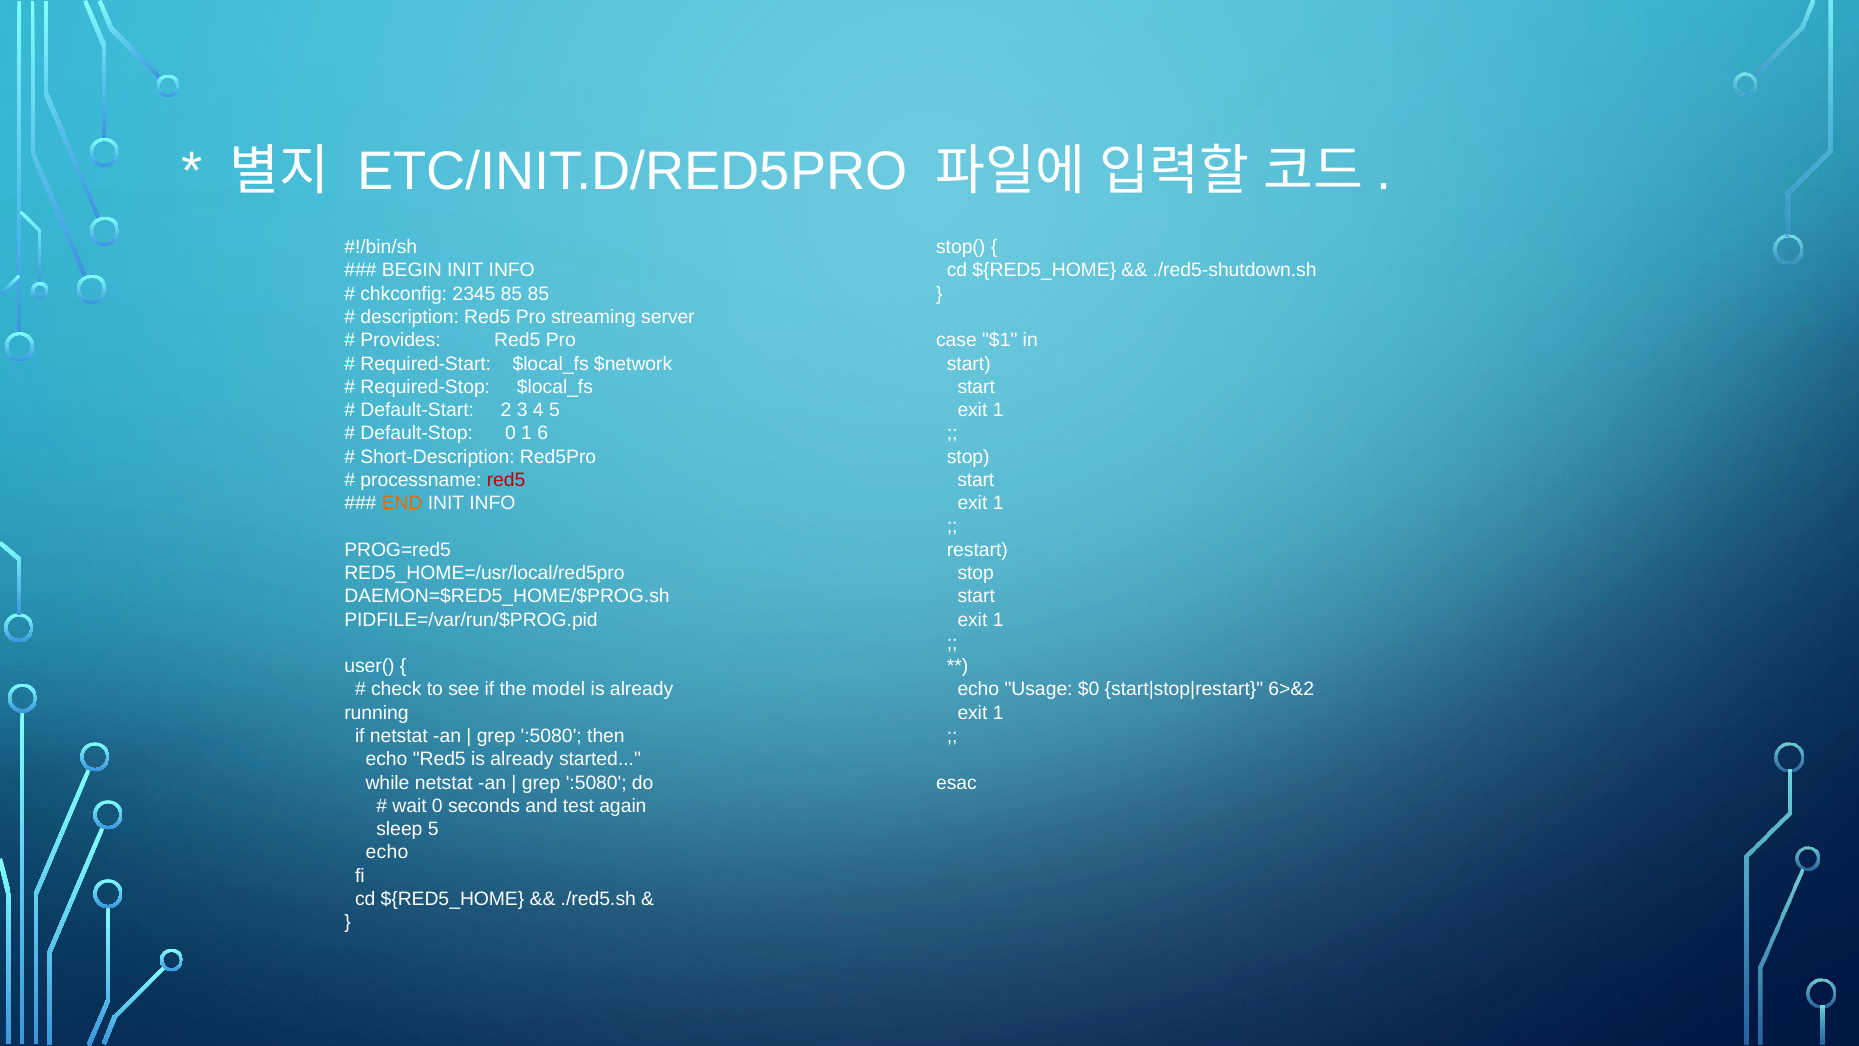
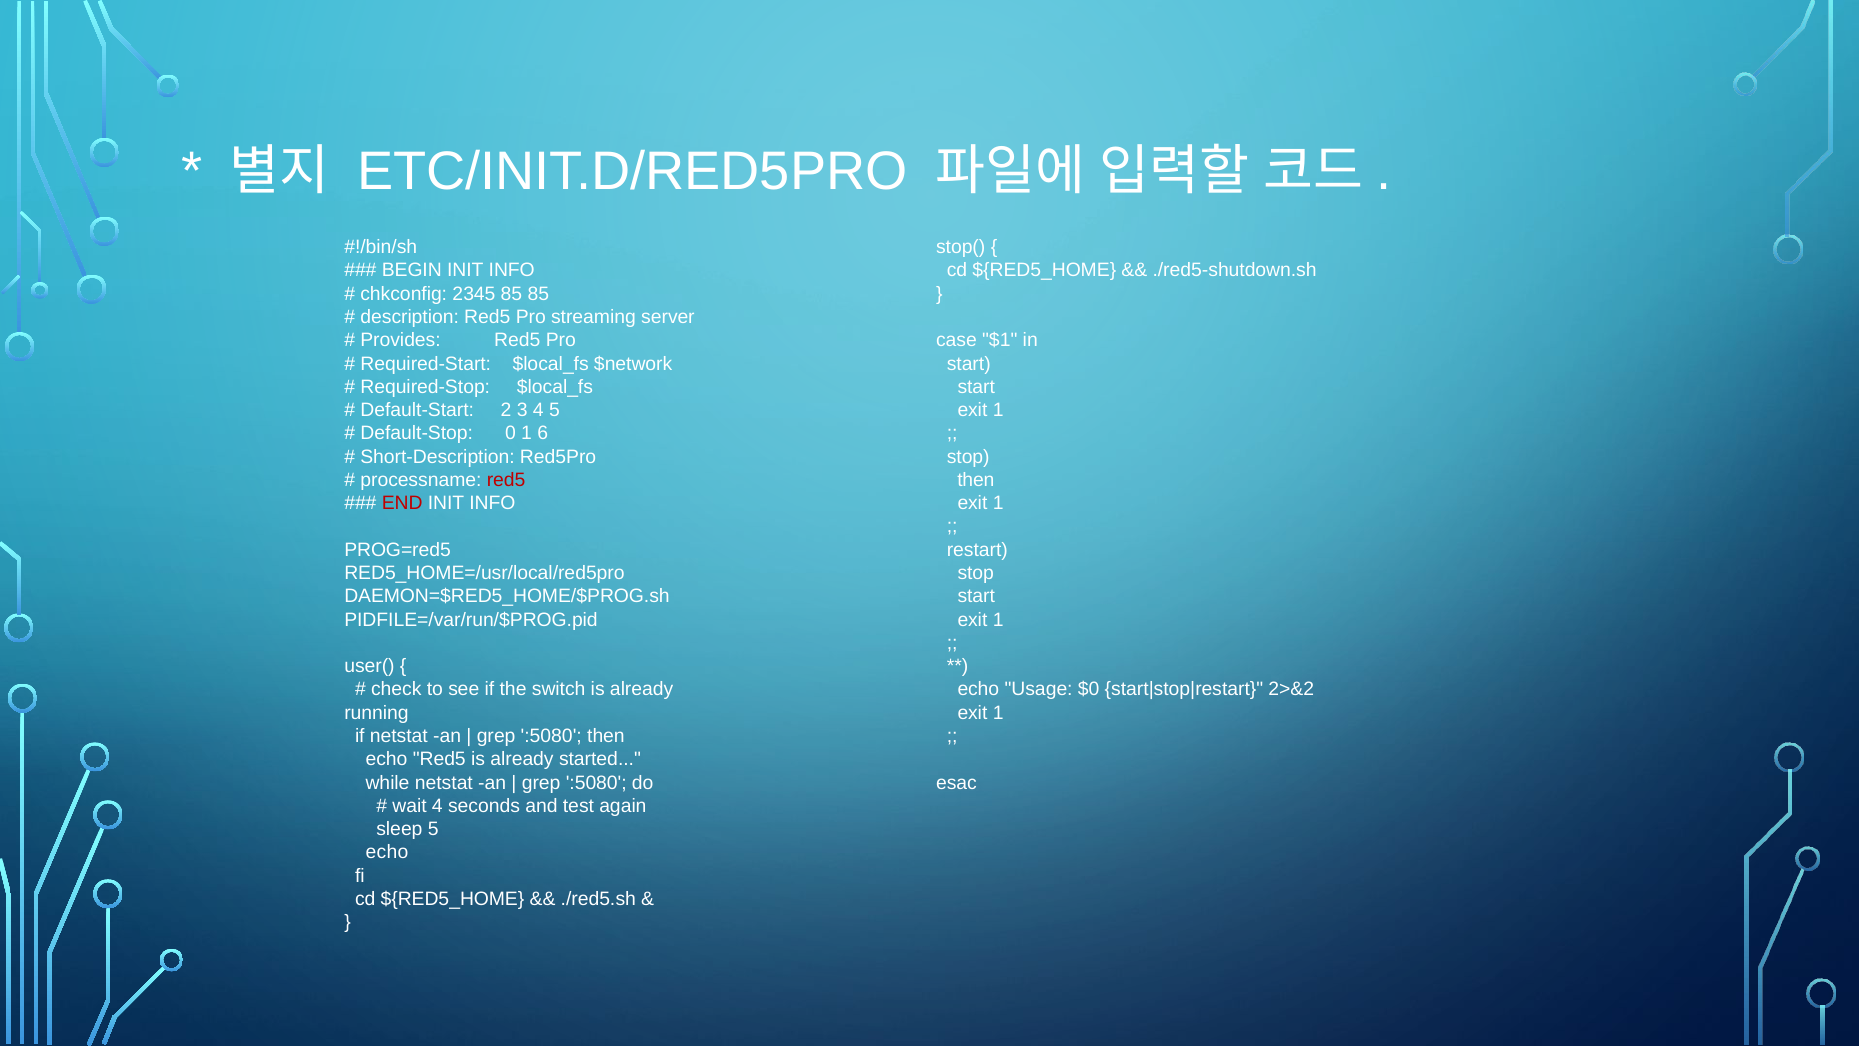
start: start -> then (976, 480)
END colour: orange -> red (402, 503)
model: model -> switch (559, 689)
6>&2: 6>&2 -> 2>&2 (1291, 689)
wait 0: 0 -> 4 (437, 806)
